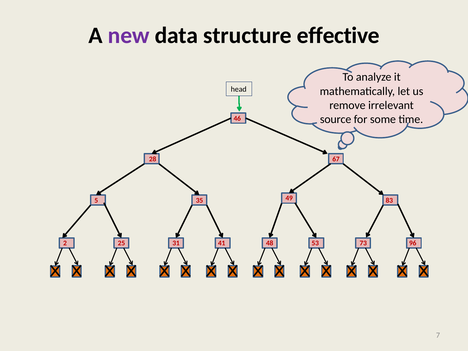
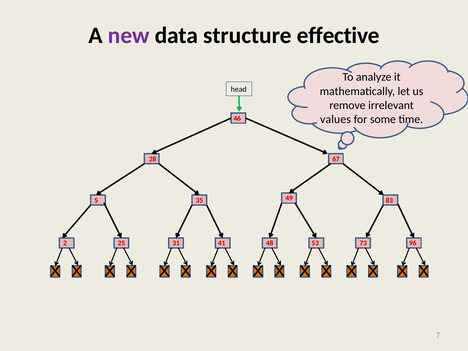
source: source -> values (336, 119)
